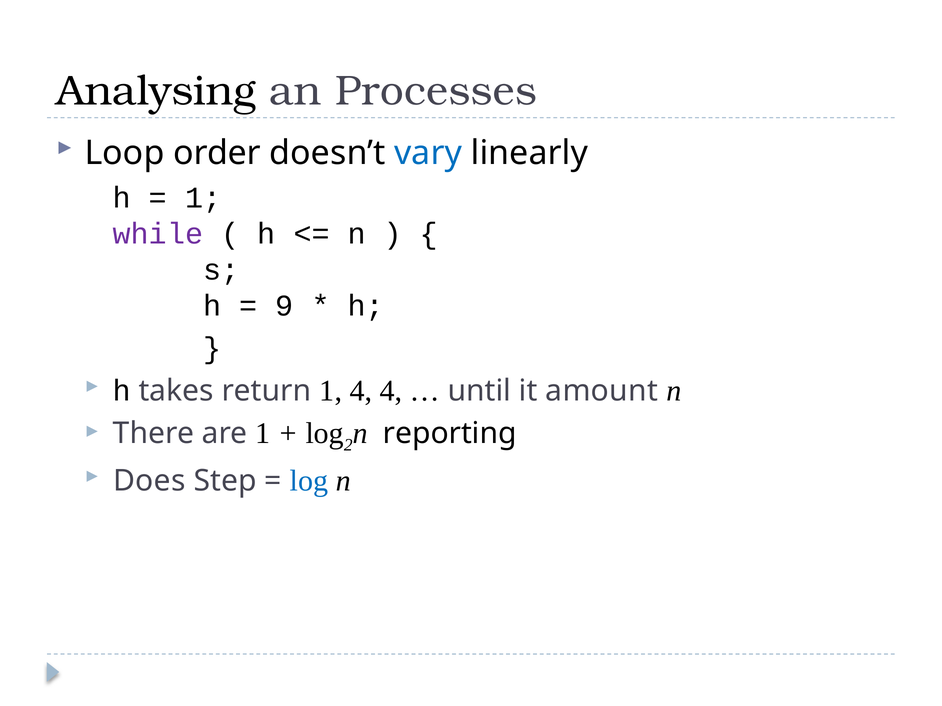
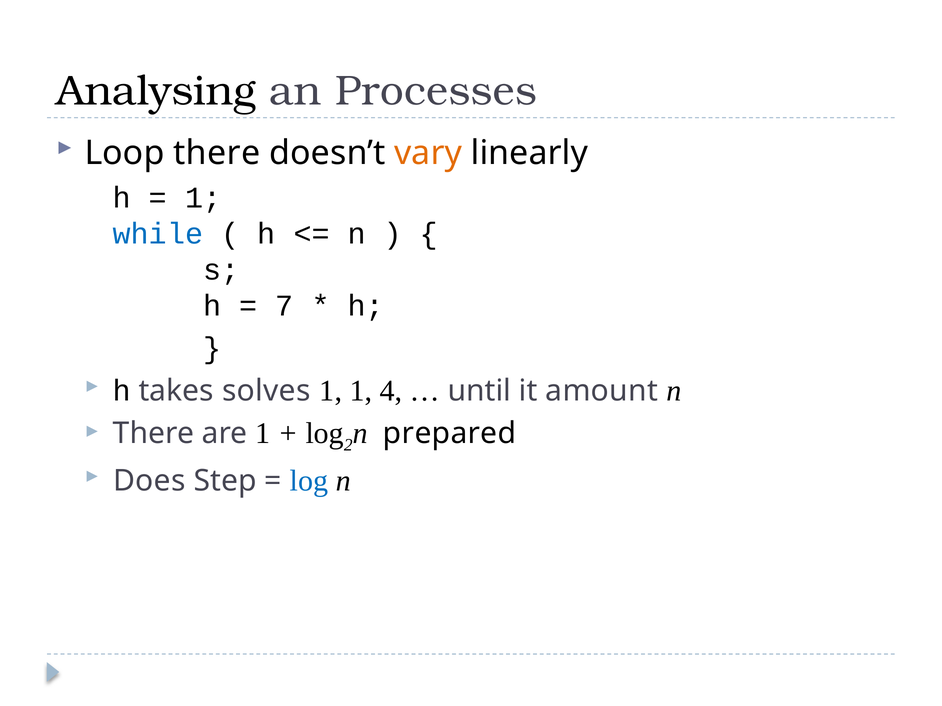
Loop order: order -> there (217, 153)
vary colour: blue -> orange (428, 153)
while colour: purple -> blue (158, 234)
9: 9 -> 7 (284, 306)
return: return -> solves (266, 391)
1 4: 4 -> 1 (361, 391)
reporting: reporting -> prepared (450, 434)
